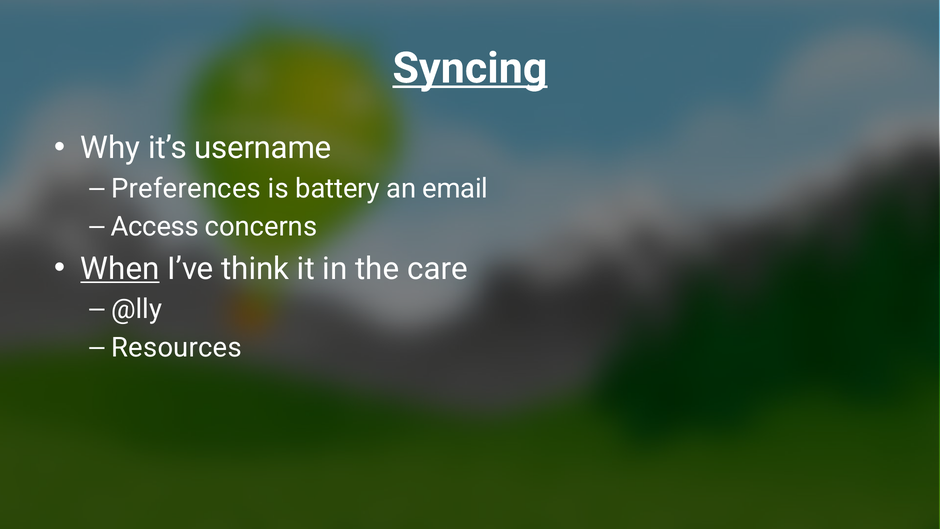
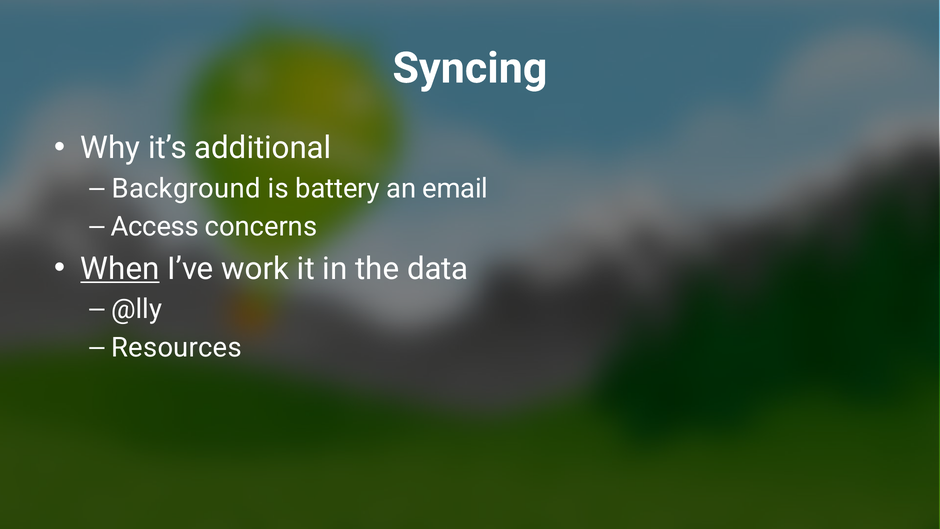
Syncing underline: present -> none (470, 68)
username: username -> additional (263, 148)
Preferences: Preferences -> Background (186, 188)
think: think -> work (255, 269)
care: care -> data (438, 269)
